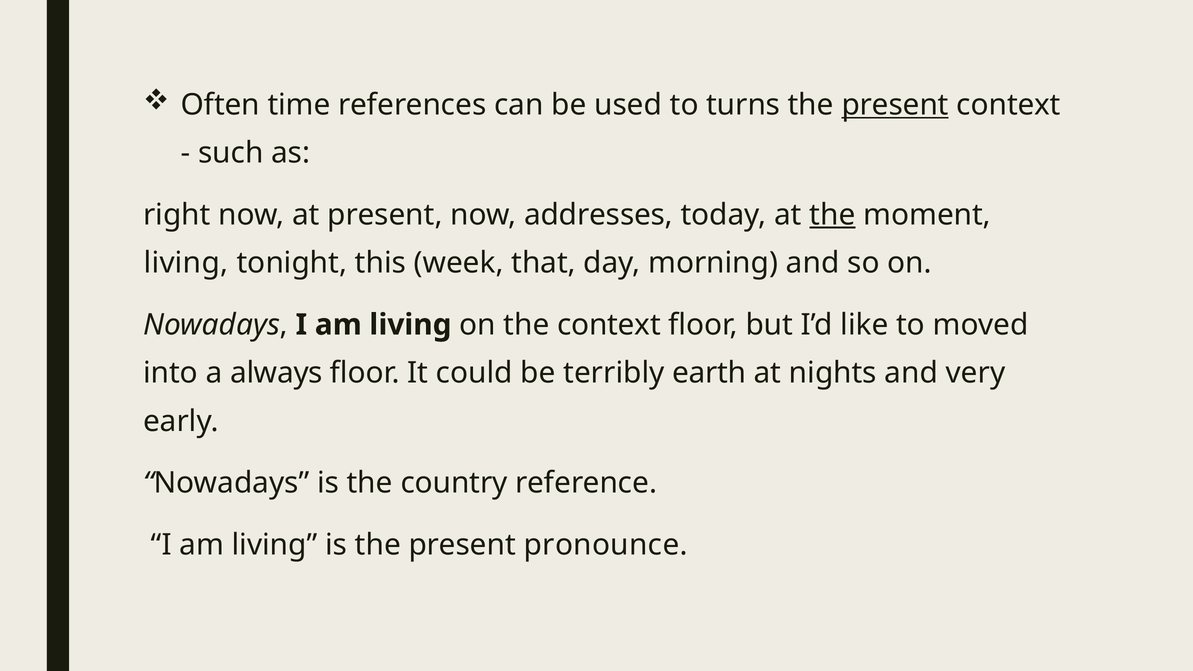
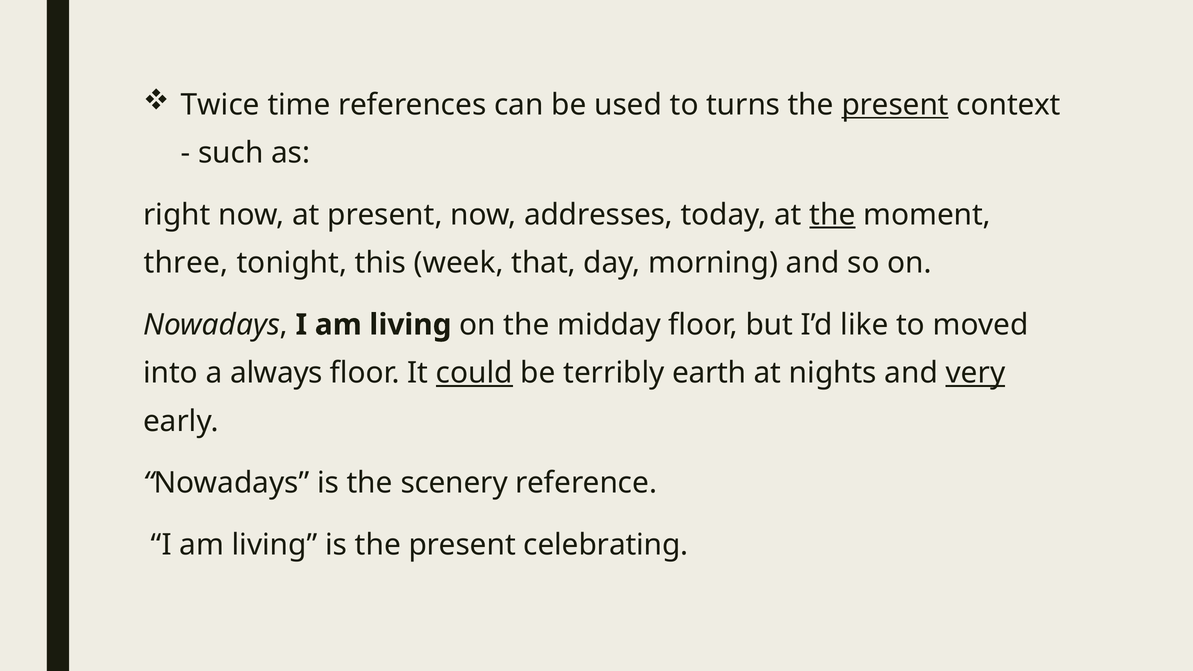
Often: Often -> Twice (220, 105)
living: living -> three (186, 263)
the context: context -> midday (609, 325)
could underline: none -> present (474, 373)
very underline: none -> present (975, 373)
country: country -> scenery (454, 483)
pronounce: pronounce -> celebrating (606, 545)
